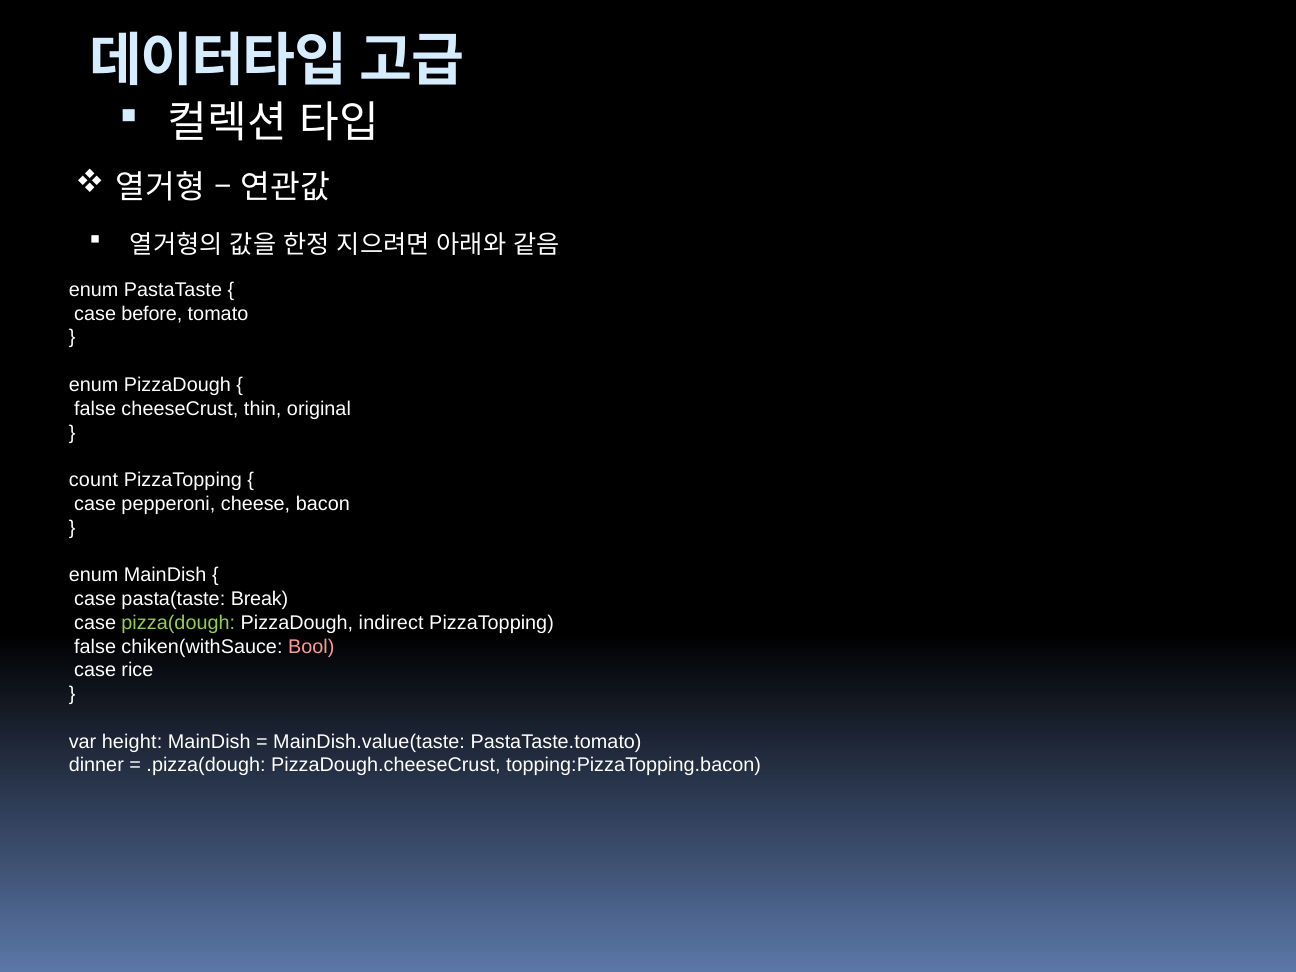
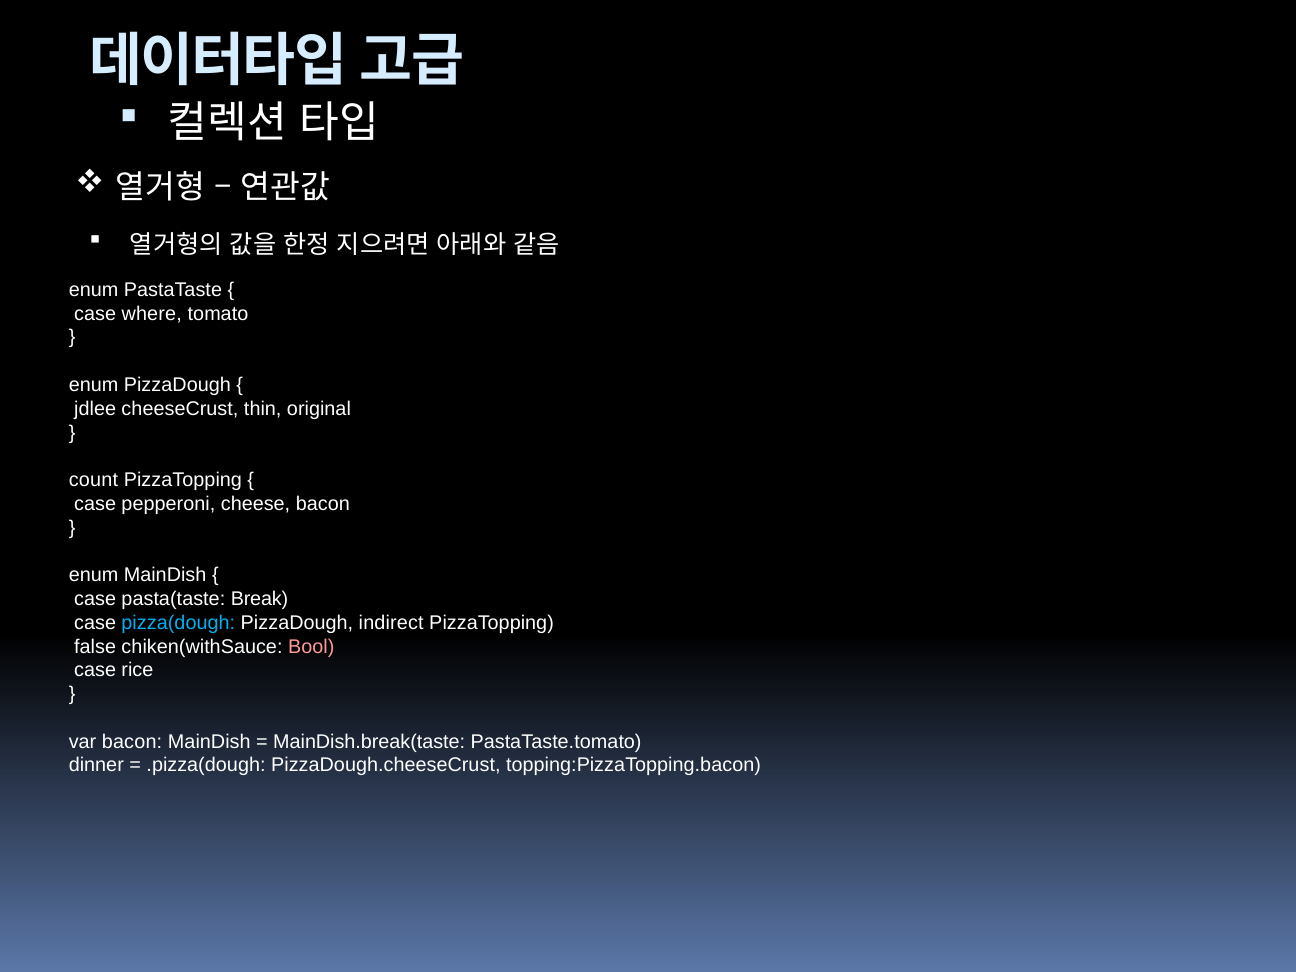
before: before -> where (152, 314)
false: false -> jdlee (95, 409)
pizza(dough colour: light green -> light blue (178, 623)
var height: height -> bacon (132, 742)
MainDish.value(taste: MainDish.value(taste -> MainDish.break(taste (369, 742)
